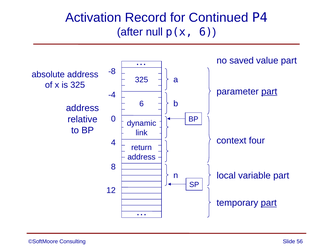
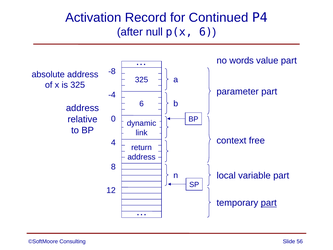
saved: saved -> words (242, 61)
part underline: present -> none (269, 91)
four: four -> free (257, 140)
